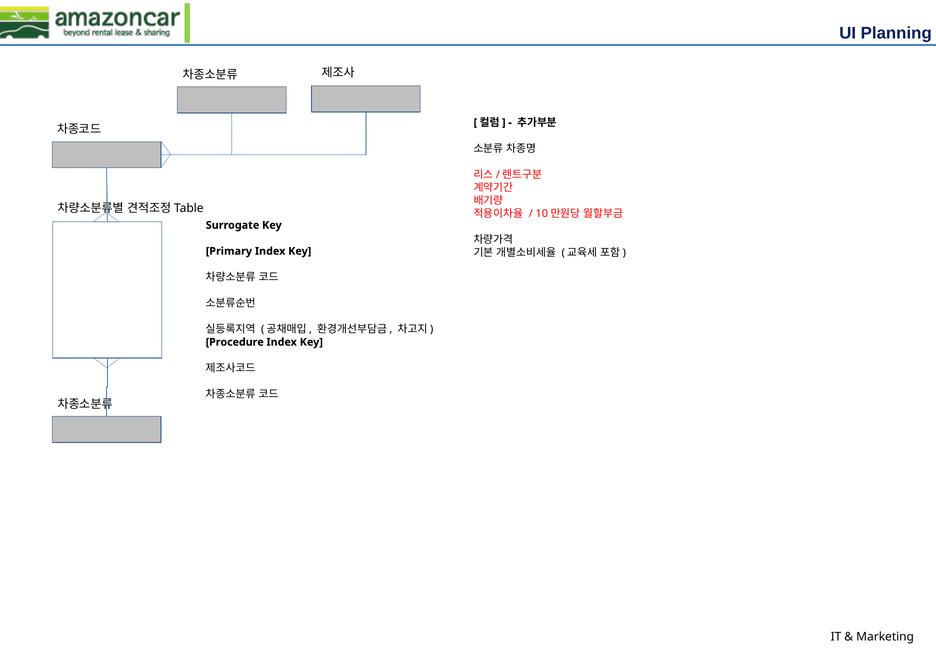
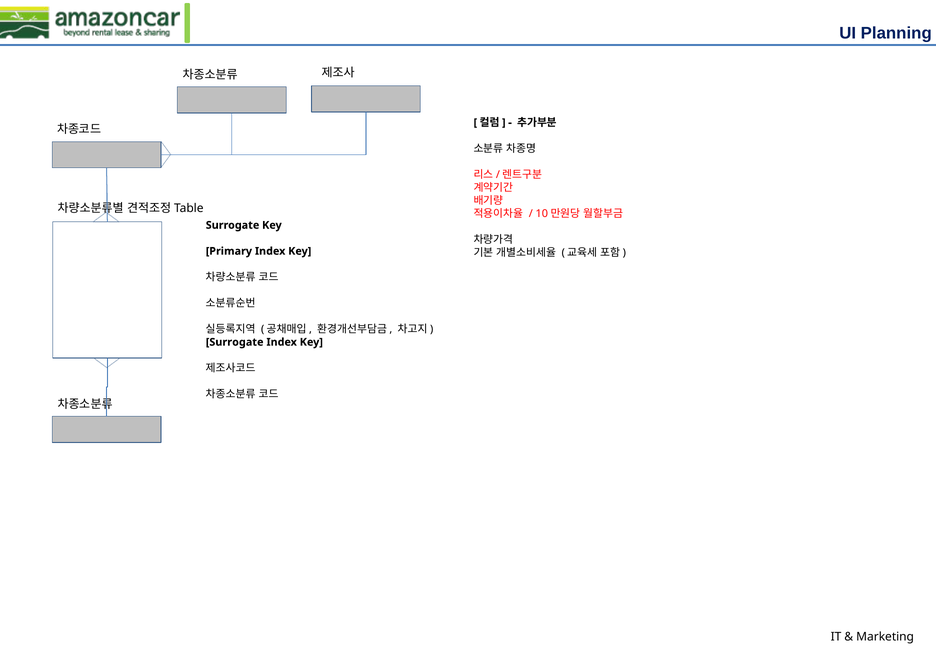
Procedure: Procedure -> Surrogate (235, 342)
